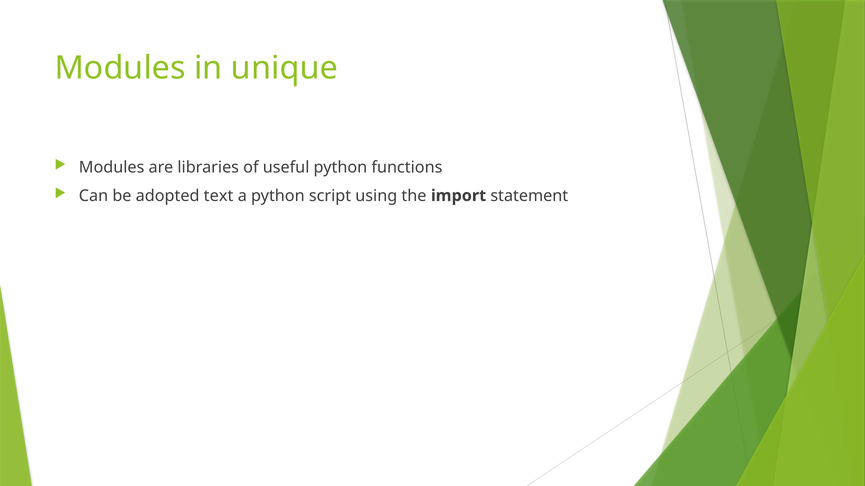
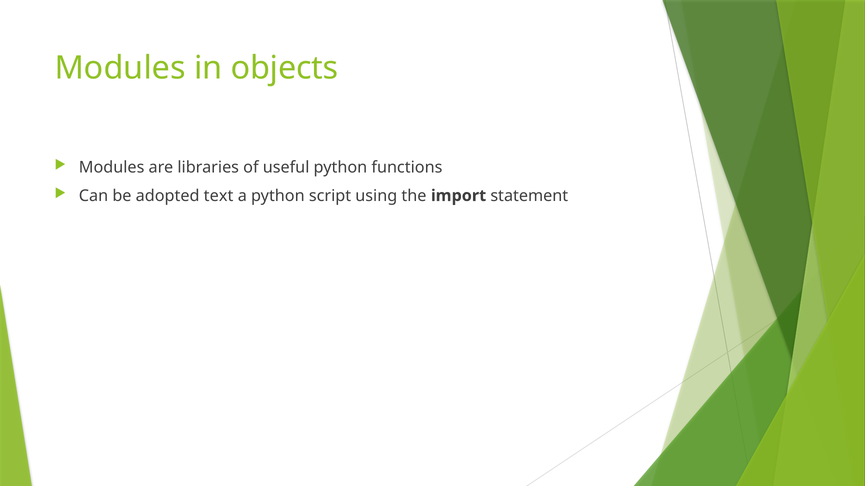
unique: unique -> objects (285, 68)
